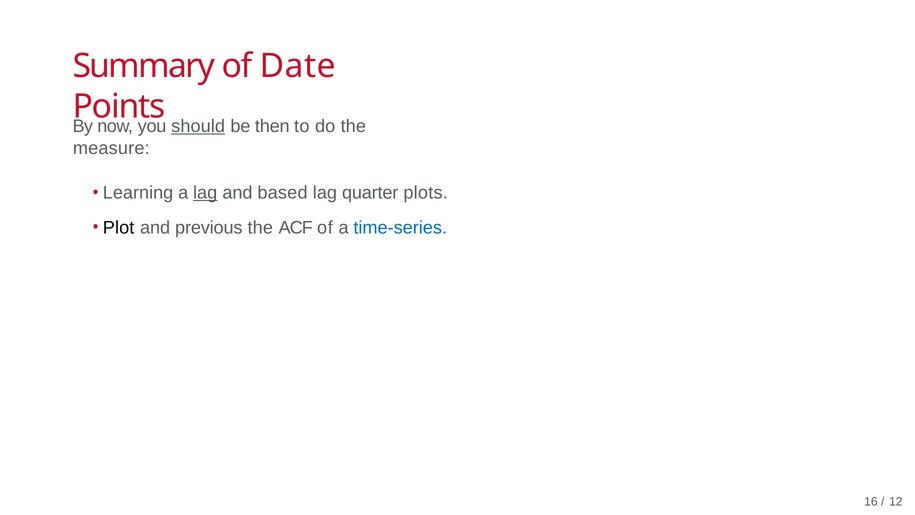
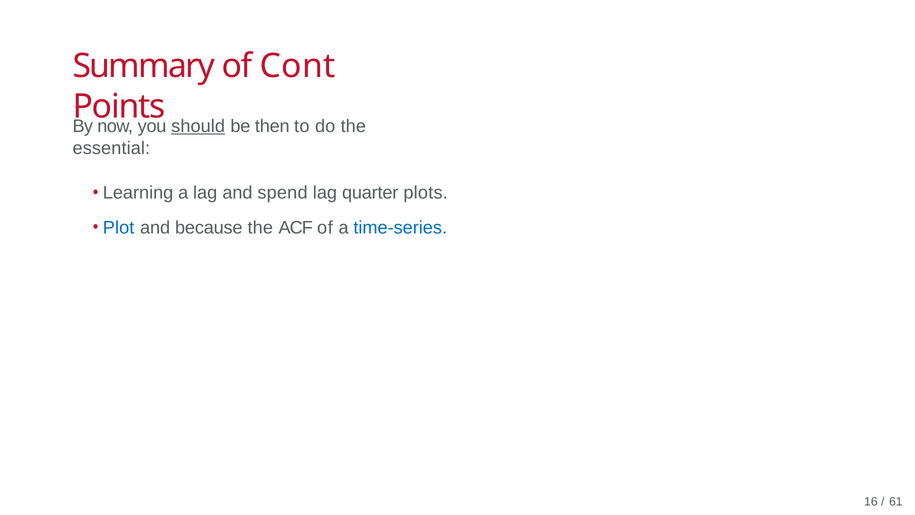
Date: Date -> Cont (298, 66)
measure: measure -> essential (111, 148)
lag underline: present -> none (205, 193)
based: based -> spend (283, 193)
Plot colour: black -> blue (119, 228)
previous: previous -> because (209, 228)
12: 12 -> 61 (896, 502)
